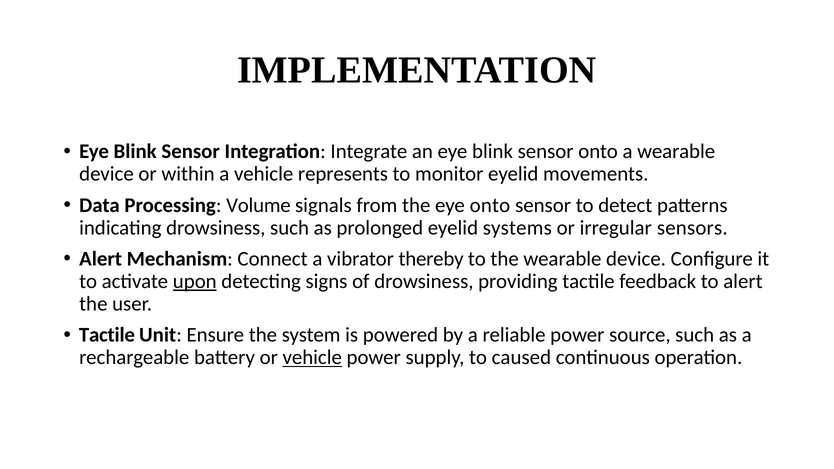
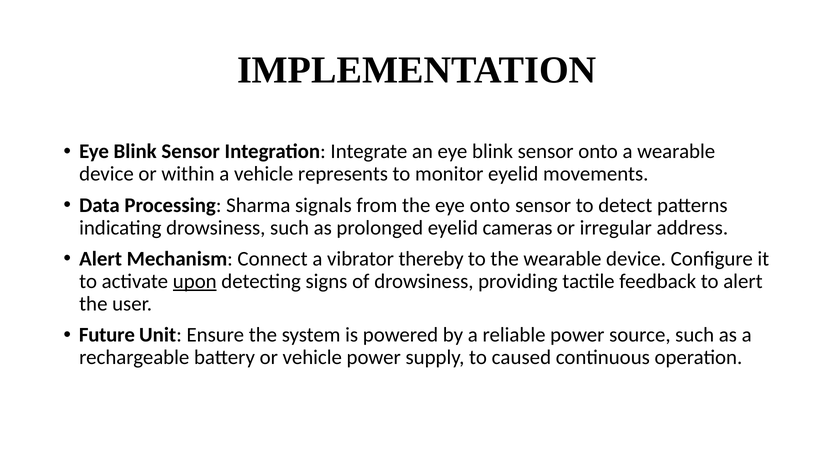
Volume: Volume -> Sharma (258, 205)
systems: systems -> cameras (517, 228)
sensors: sensors -> address (692, 228)
Tactile: Tactile -> Future (107, 335)
vehicle underline: present -> none (312, 358)
